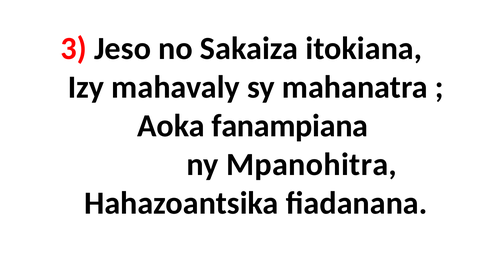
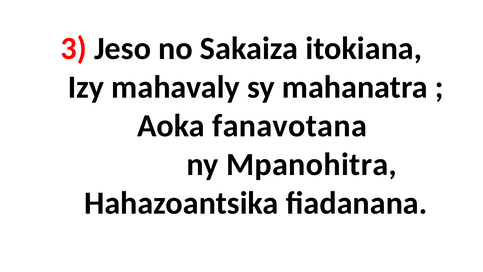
fanampiana: fanampiana -> fanavotana (290, 126)
